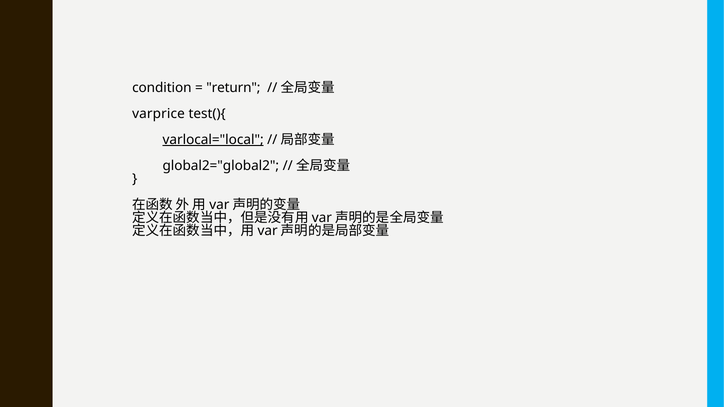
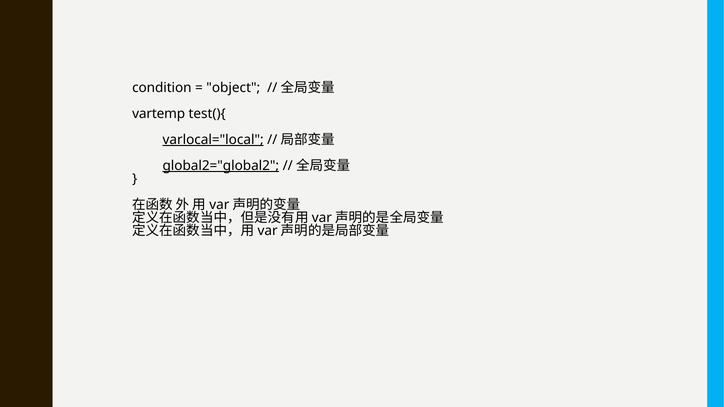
return: return -> object (233, 88)
varprice: varprice -> vartemp (159, 114)
global2="global2 underline: none -> present (221, 166)
